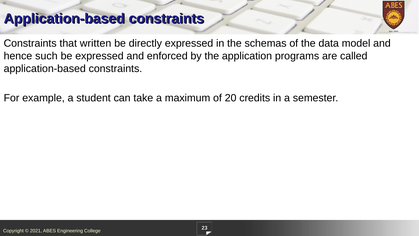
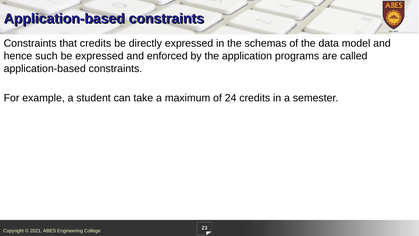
that written: written -> credits (96, 43)
20: 20 -> 24 (231, 98)
